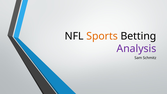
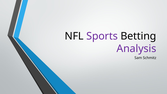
Sports colour: orange -> purple (102, 36)
